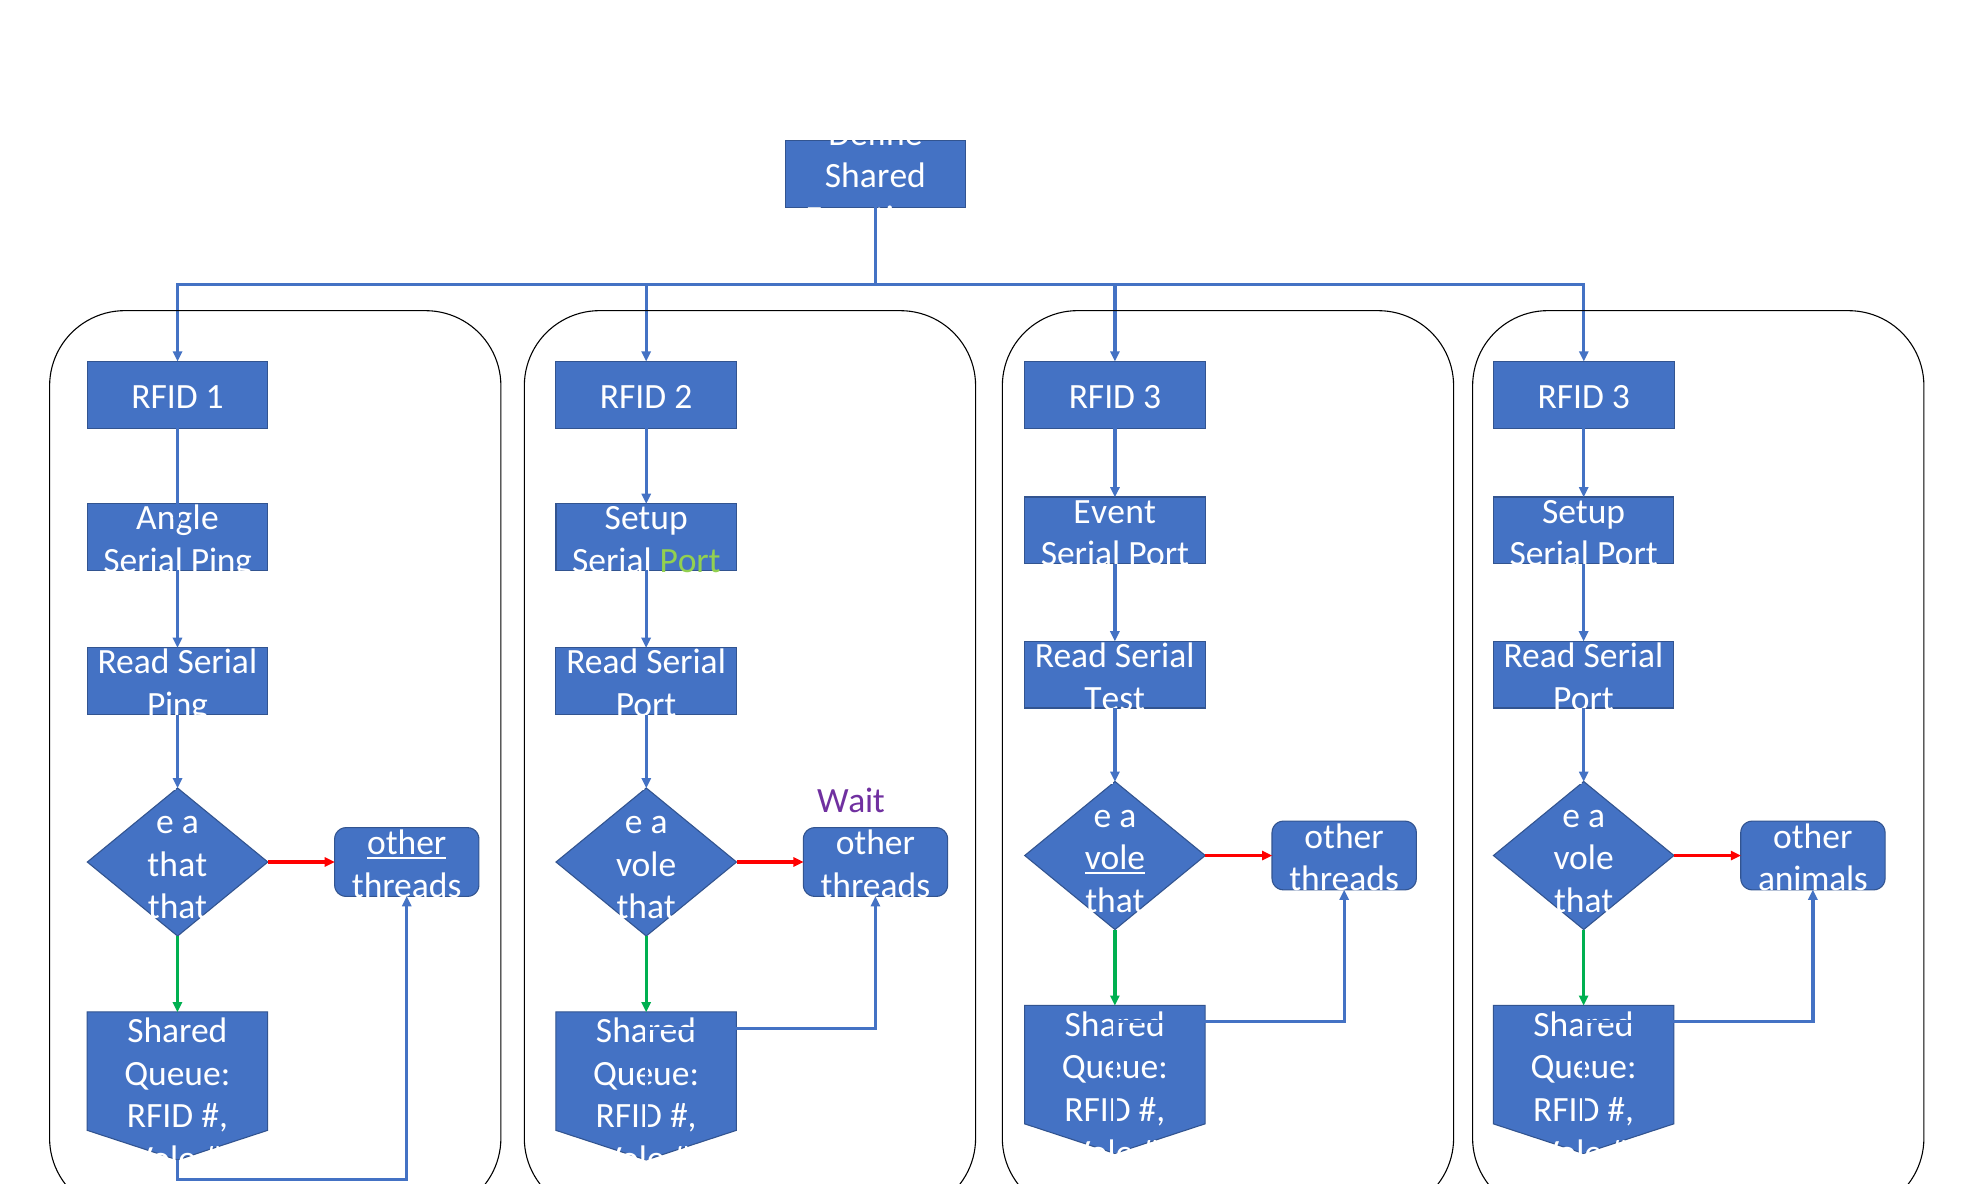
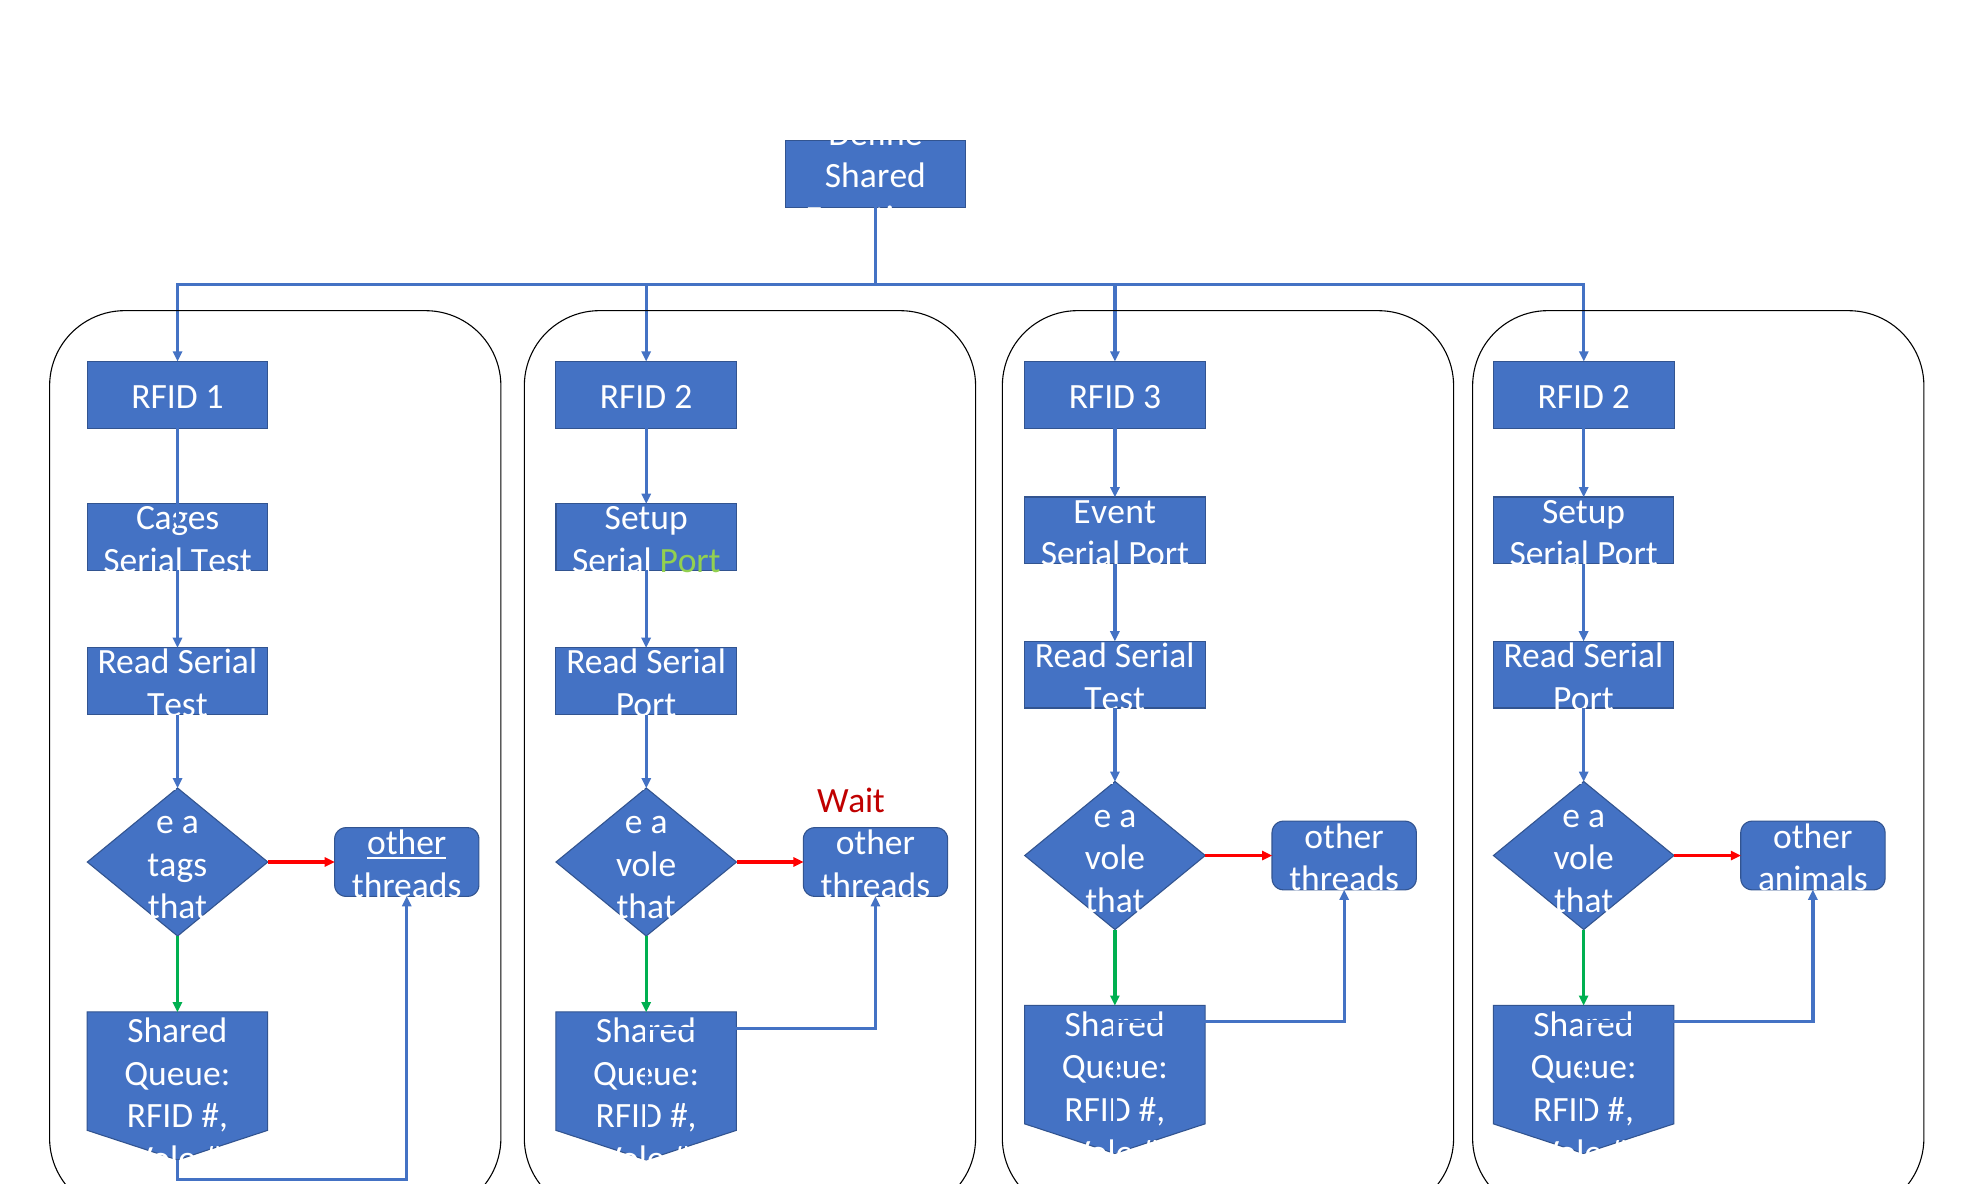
3: 3 -> 2 (1621, 397)
Angle: Angle -> Cages (178, 518)
Ping: Ping -> Test (221, 561)
Ping: Ping -> Test (177, 705)
Wait colour: purple -> red (851, 801)
vole underline: present -> none (1115, 858)
that: that -> tags (177, 865)
